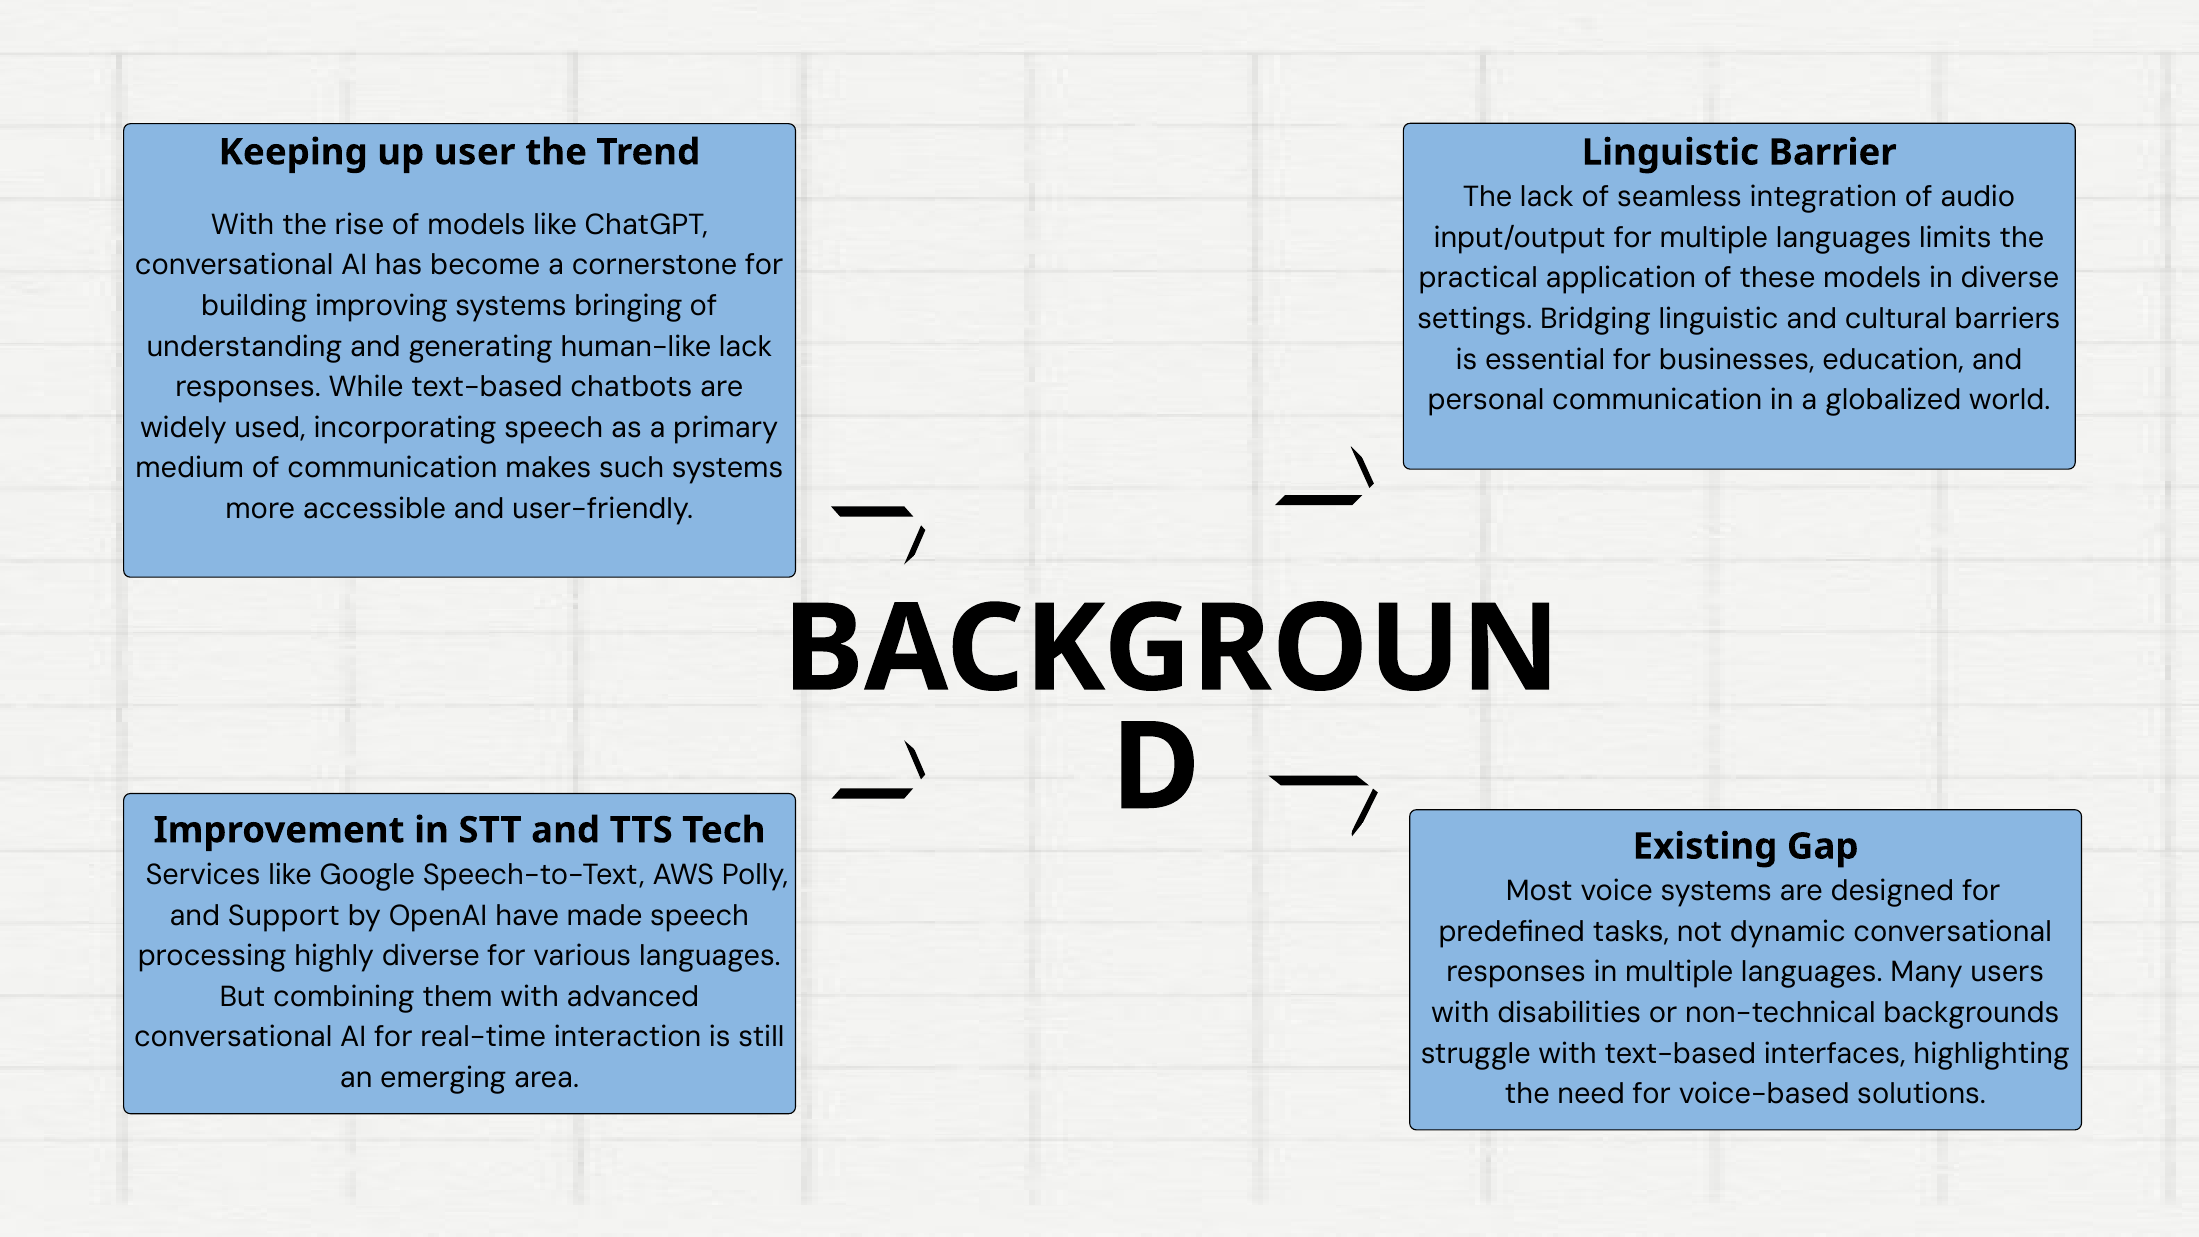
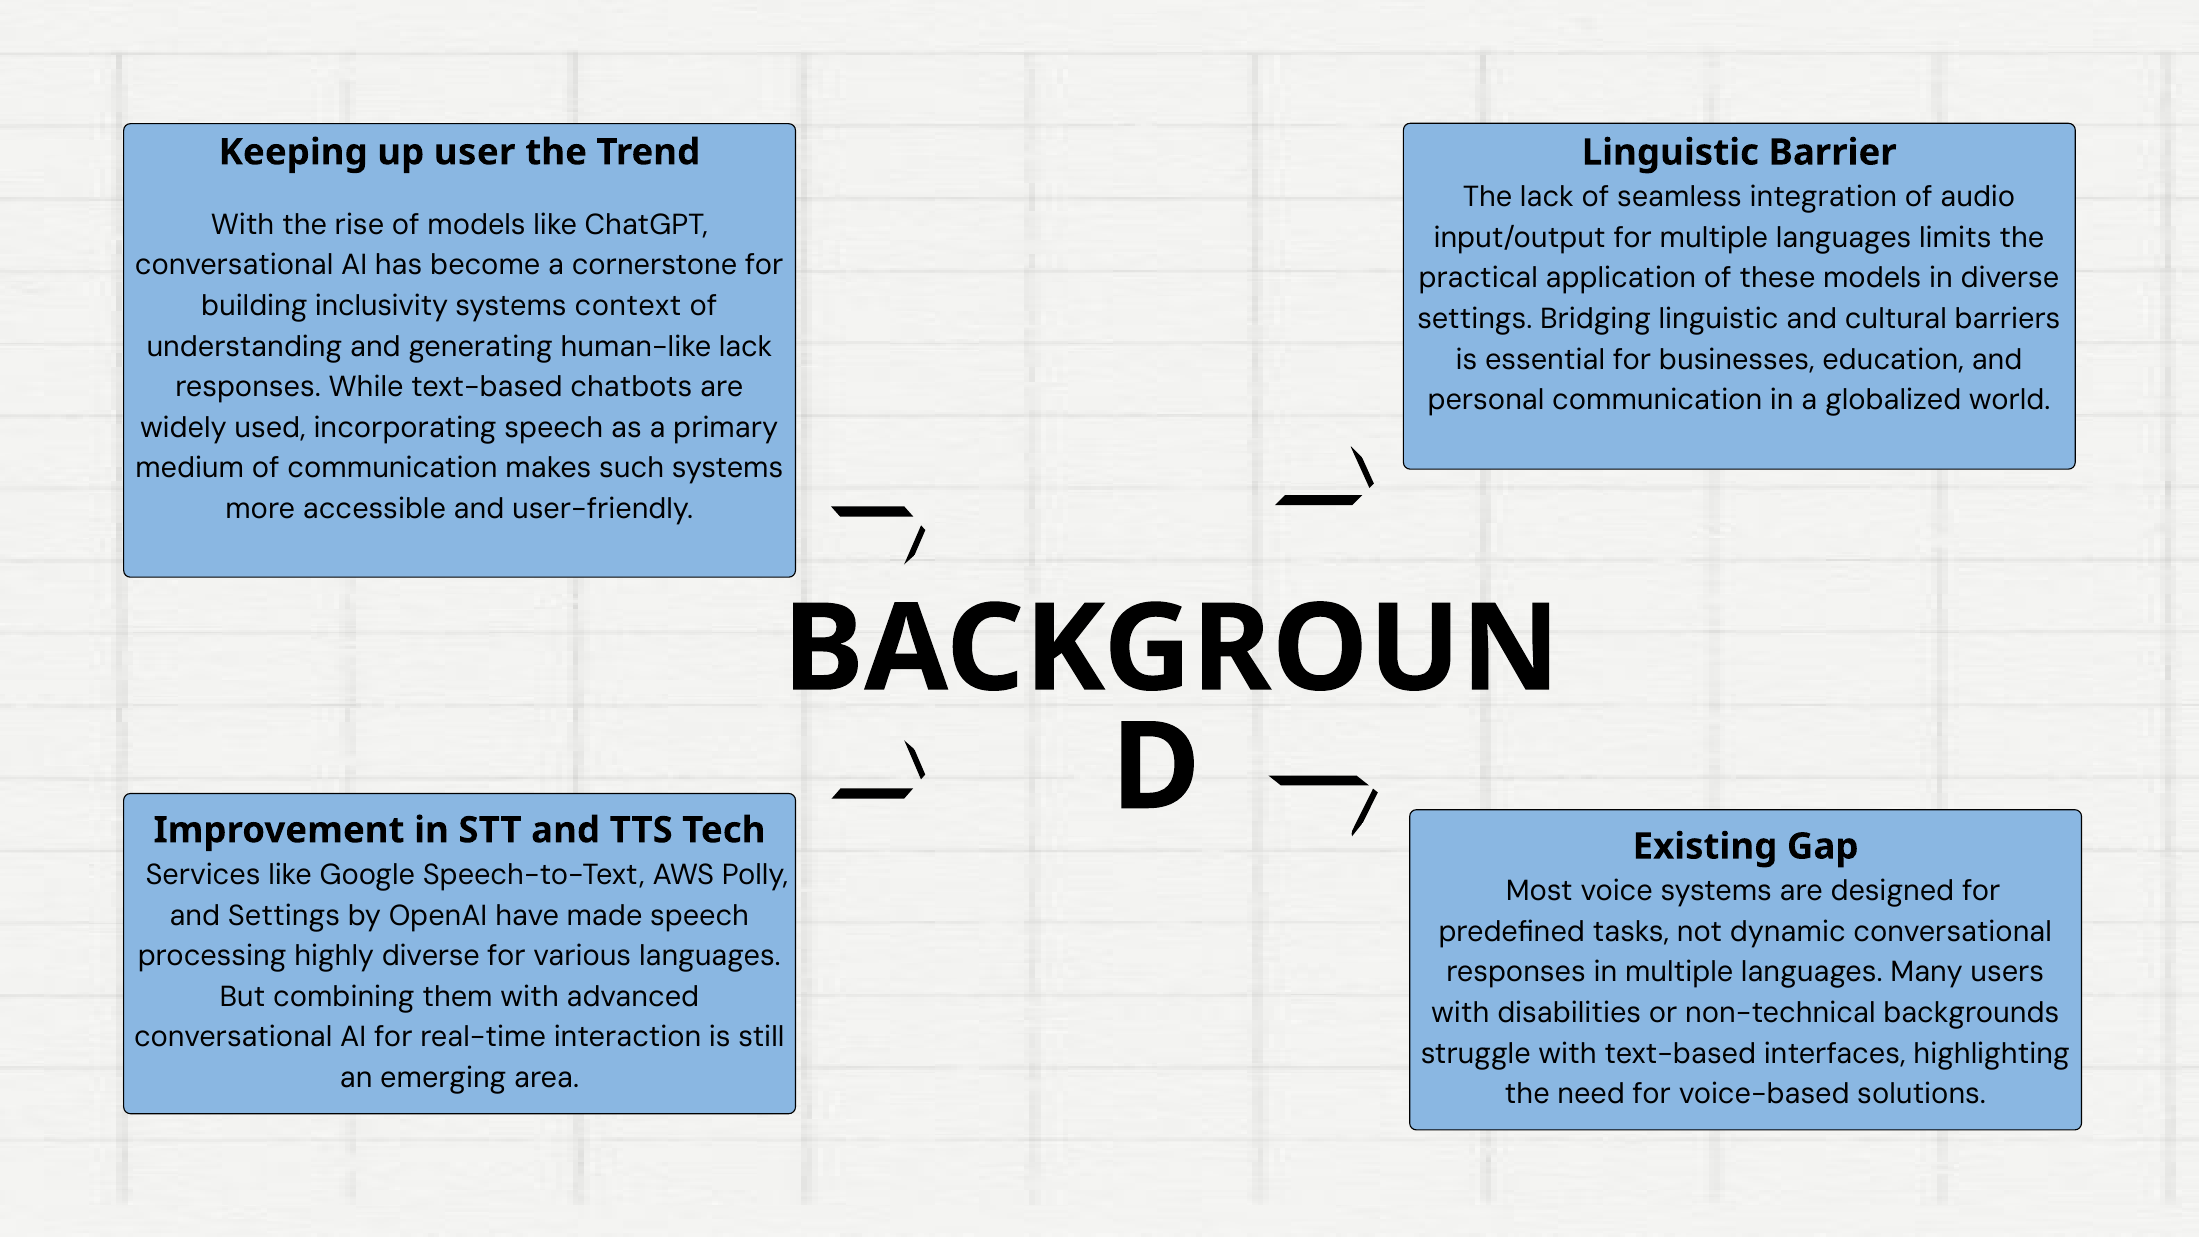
improving: improving -> inclusivity (382, 306)
bringing: bringing -> context (628, 306)
and Support: Support -> Settings (284, 915)
